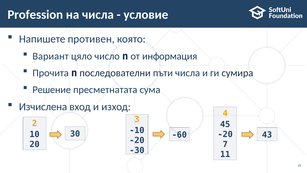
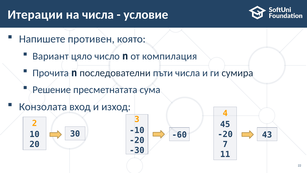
Profession: Profession -> Итерации (35, 15)
информация: информация -> компилация (170, 56)
Изчислена: Изчислена -> Конзолата (43, 107)
